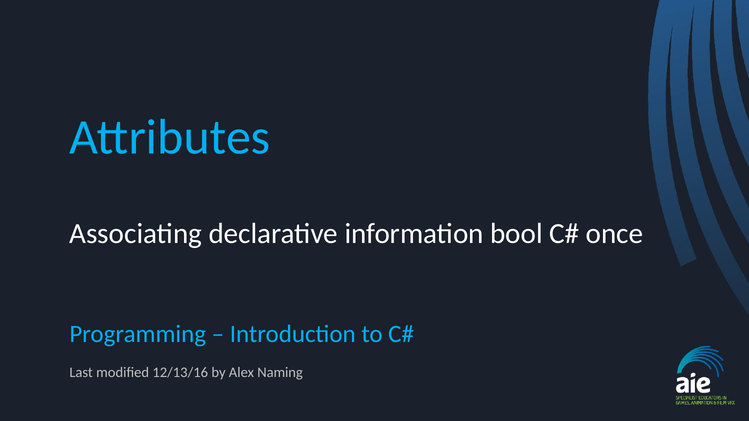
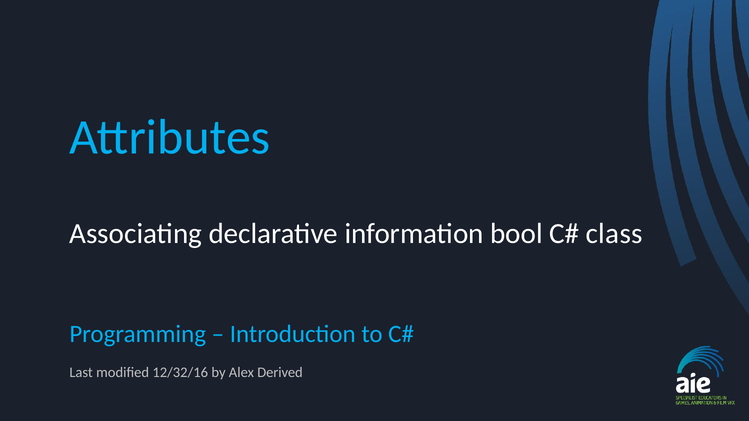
once: once -> class (614, 234)
12/13/16: 12/13/16 -> 12/32/16 (180, 373)
Naming: Naming -> Derived (280, 373)
